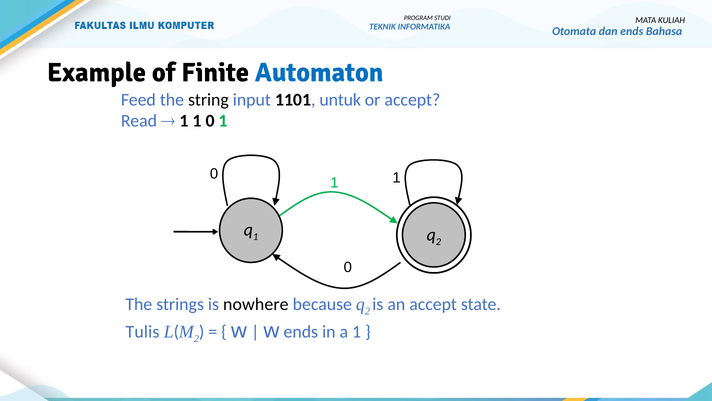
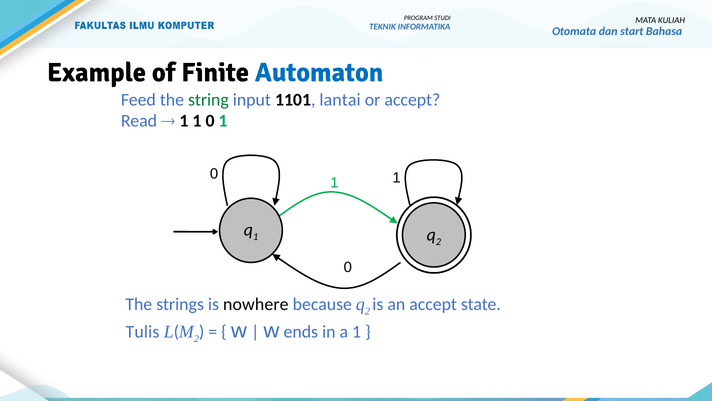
dan ends: ends -> start (632, 31)
string colour: black -> green (208, 100)
untuk: untuk -> lantai (340, 100)
